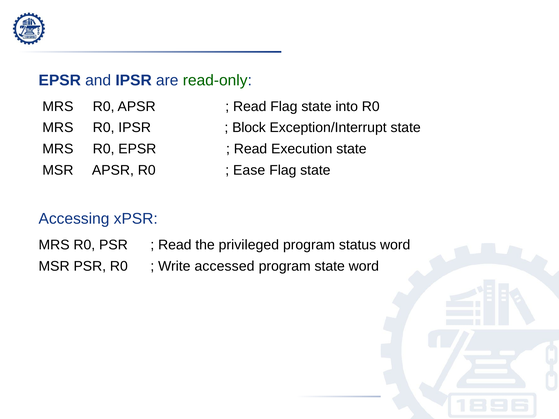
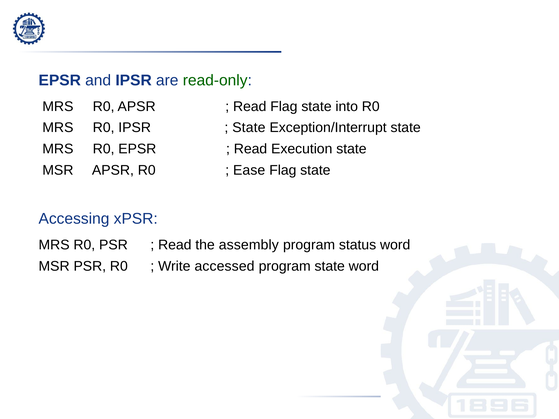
Block: Block -> State (249, 128)
privileged: privileged -> assembly (249, 245)
